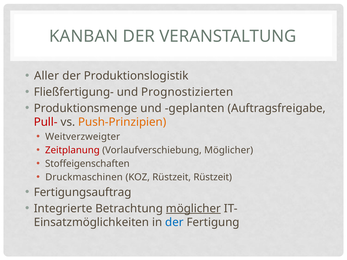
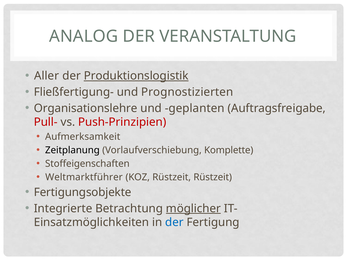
KANBAN: KANBAN -> ANALOG (84, 36)
Produktionslogistik underline: none -> present (136, 76)
Produktionsmenge: Produktionsmenge -> Organisationslehre (86, 108)
Push-Prinzipien colour: orange -> red (122, 122)
Weitverzweigter: Weitverzweigter -> Aufmerksamkeit (83, 137)
Zeitplanung colour: red -> black (72, 150)
Vorlaufverschiebung Möglicher: Möglicher -> Komplette (229, 150)
Druckmaschinen: Druckmaschinen -> Weltmarktführer (84, 177)
Fertigungsauftrag: Fertigungsauftrag -> Fertigungsobjekte (83, 192)
